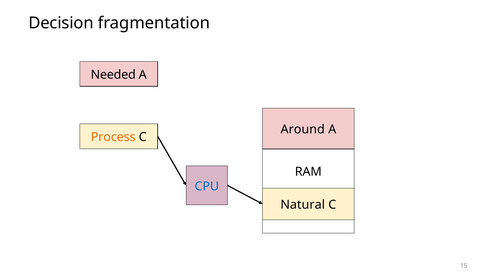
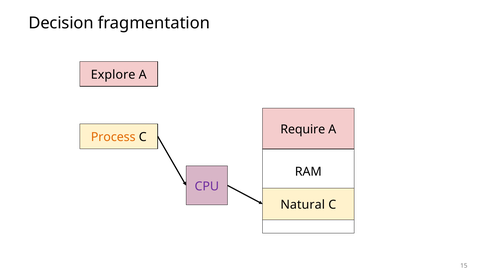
Needed: Needed -> Explore (113, 75)
Around: Around -> Require (303, 129)
CPU colour: blue -> purple (207, 186)
